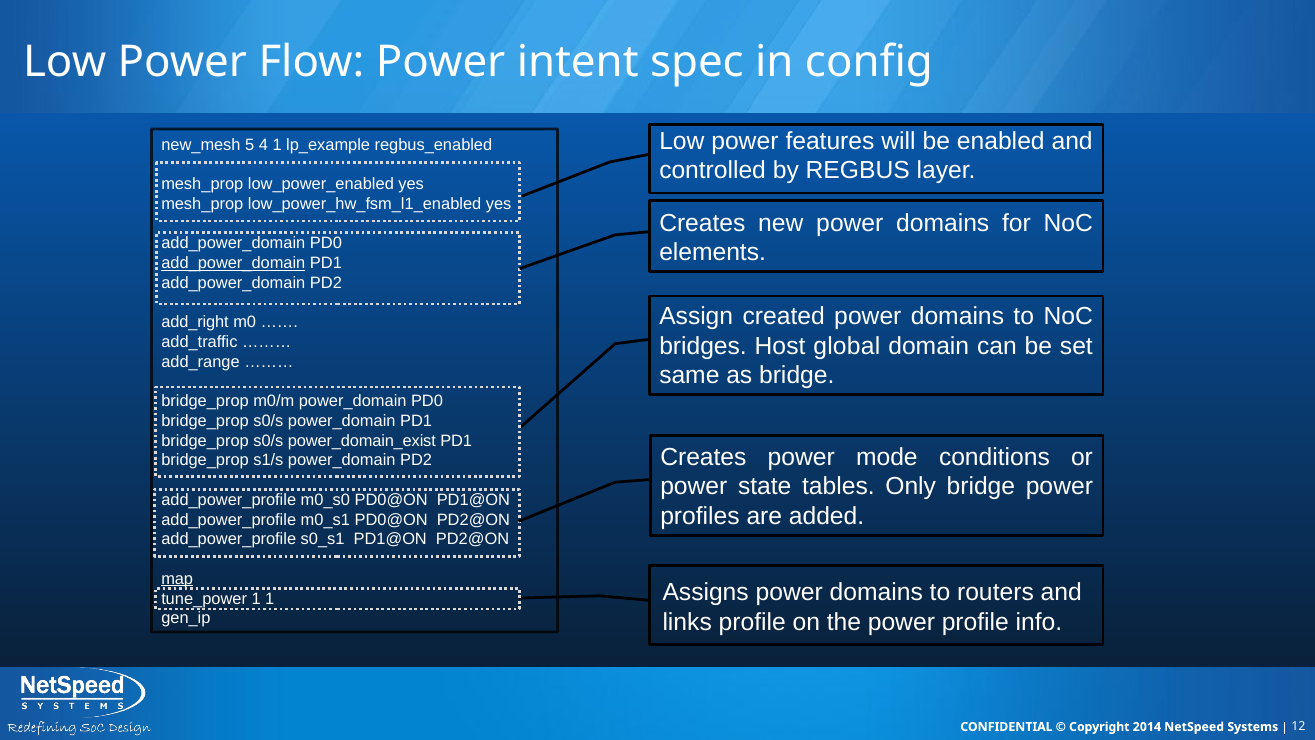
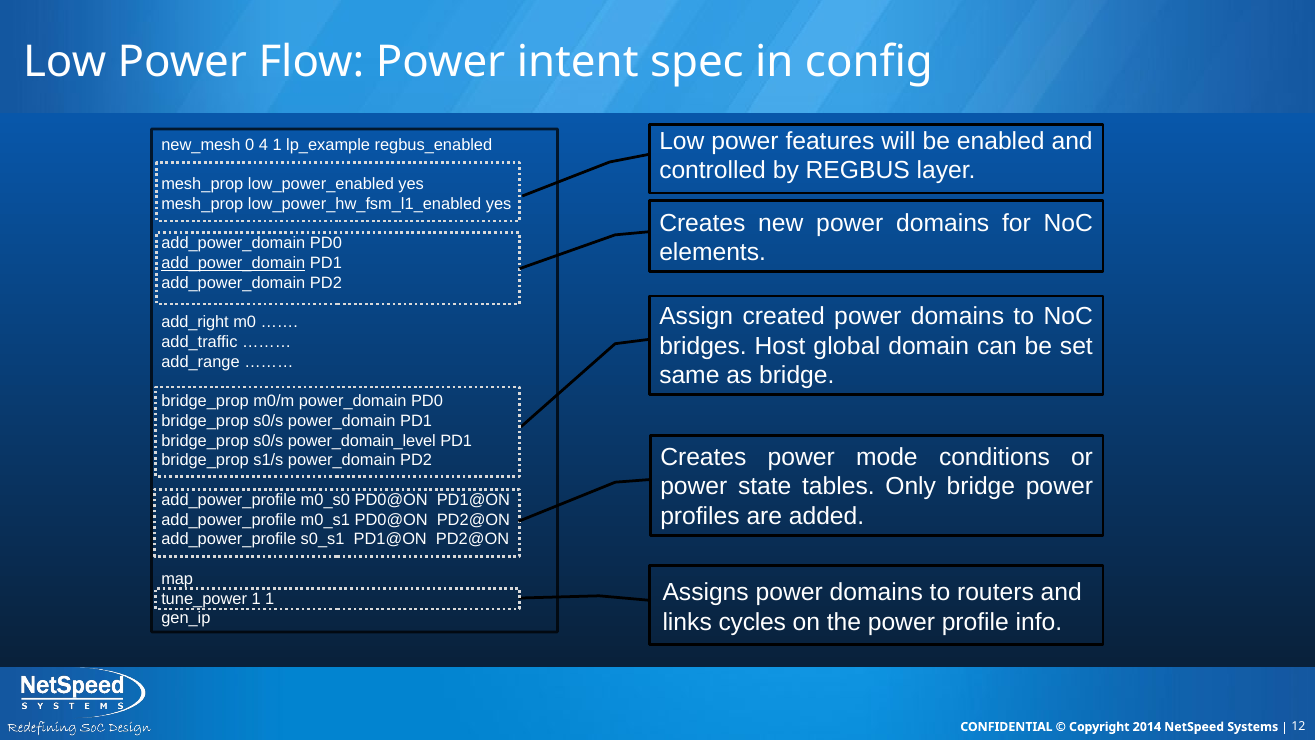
5: 5 -> 0 (250, 145)
power_domain_exist: power_domain_exist -> power_domain_level (362, 441)
map underline: present -> none (177, 579)
links profile: profile -> cycles (752, 622)
